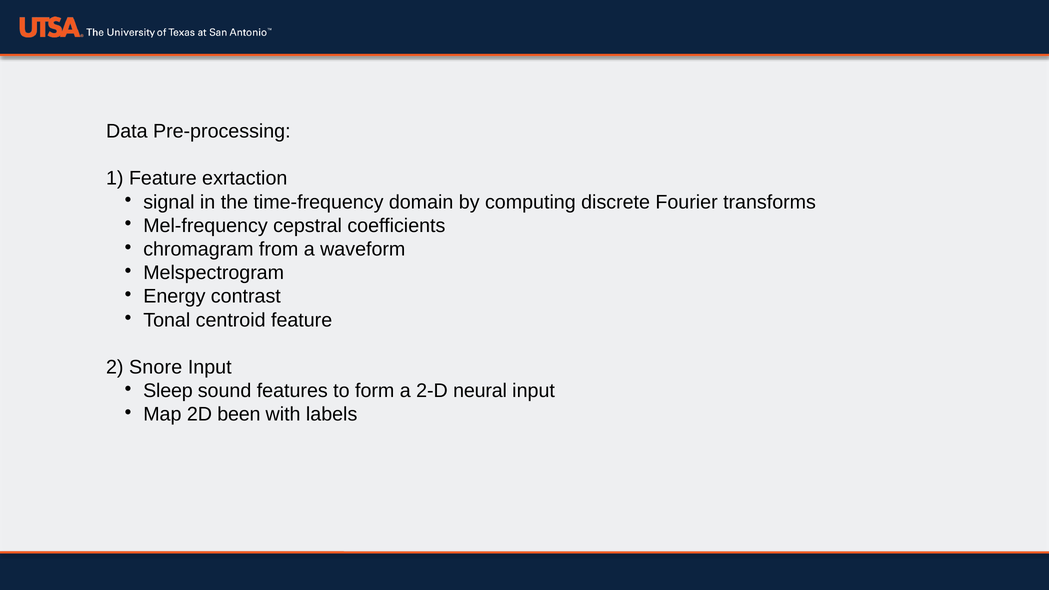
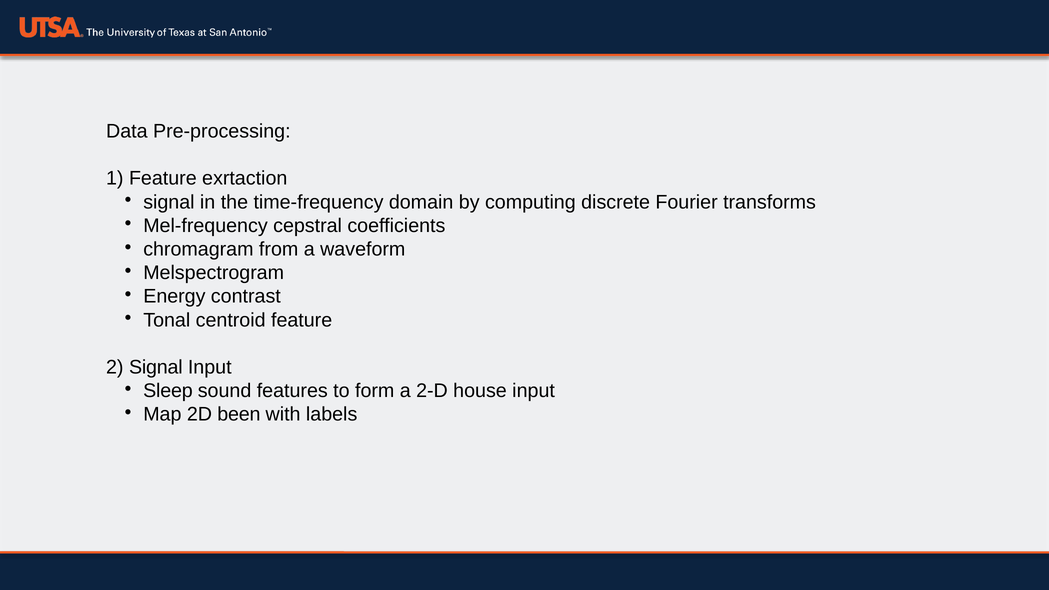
2 Snore: Snore -> Signal (156, 367)
neural: neural -> house (480, 391)
